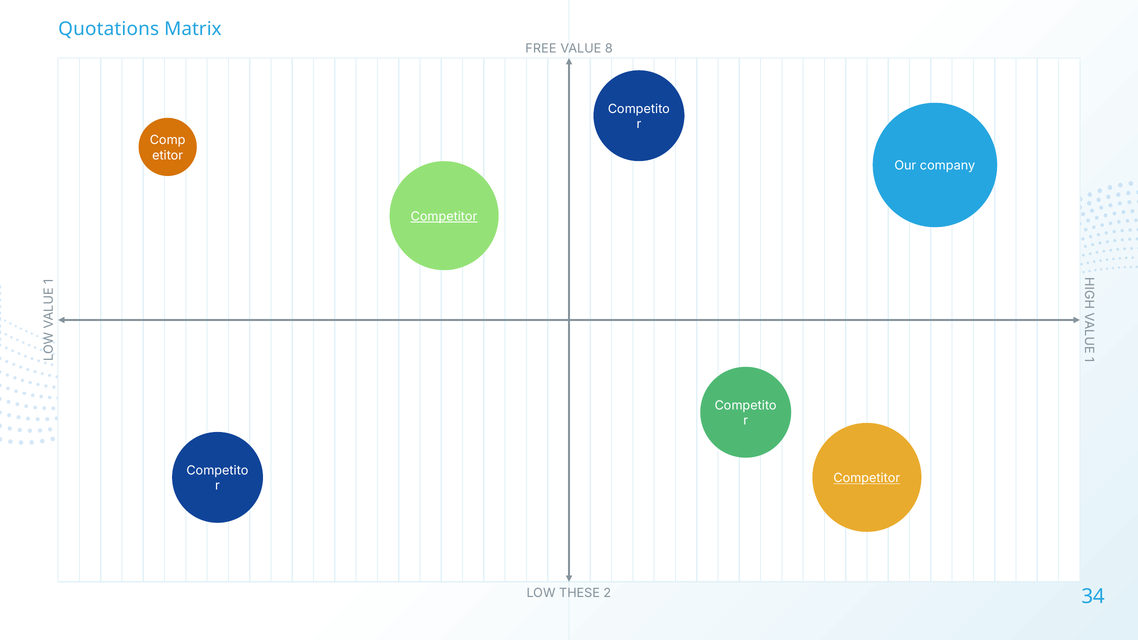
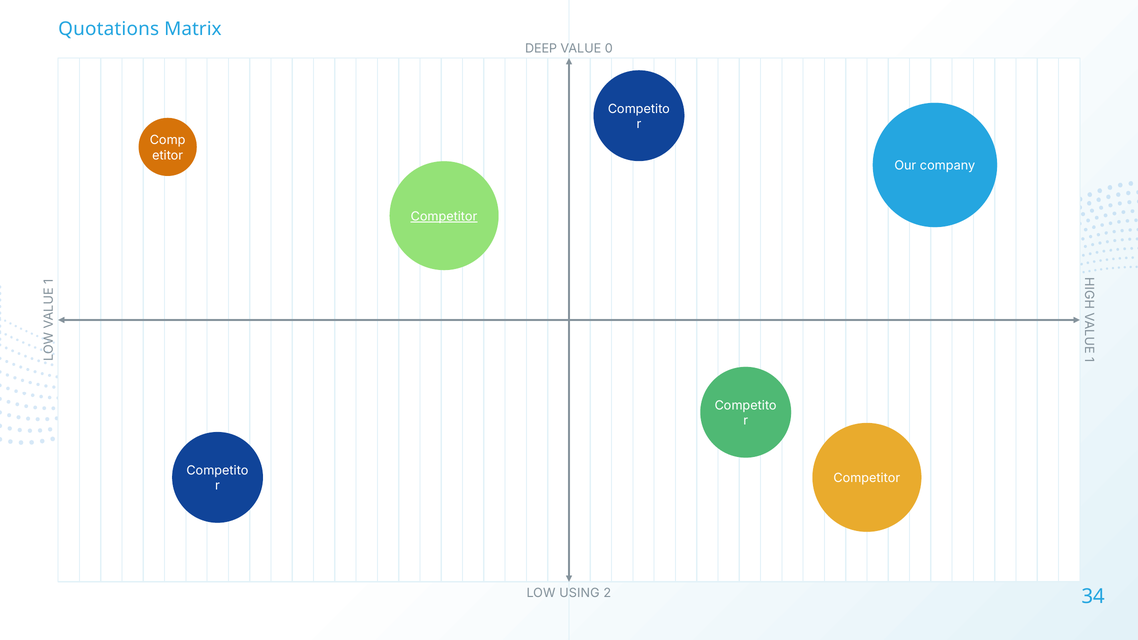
FREE: FREE -> DEEP (541, 49)
8: 8 -> 0 (609, 49)
Competitor underline: present -> none (867, 478)
THESE: THESE -> USING (579, 593)
